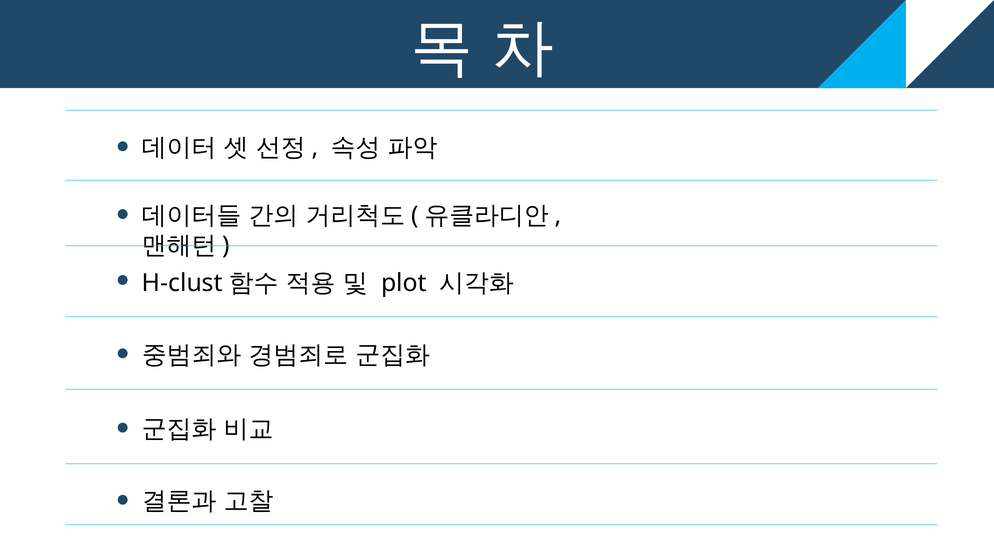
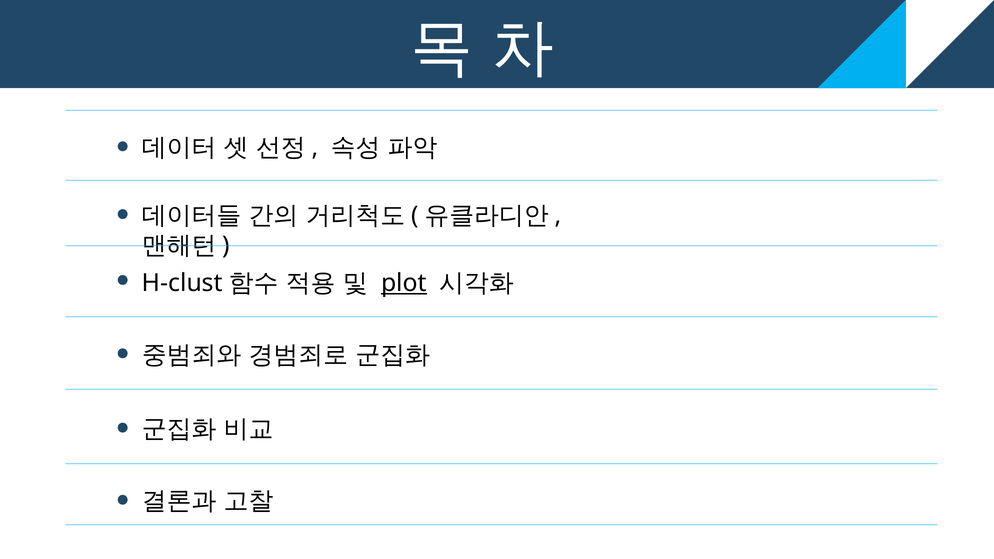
plot underline: none -> present (404, 283)
